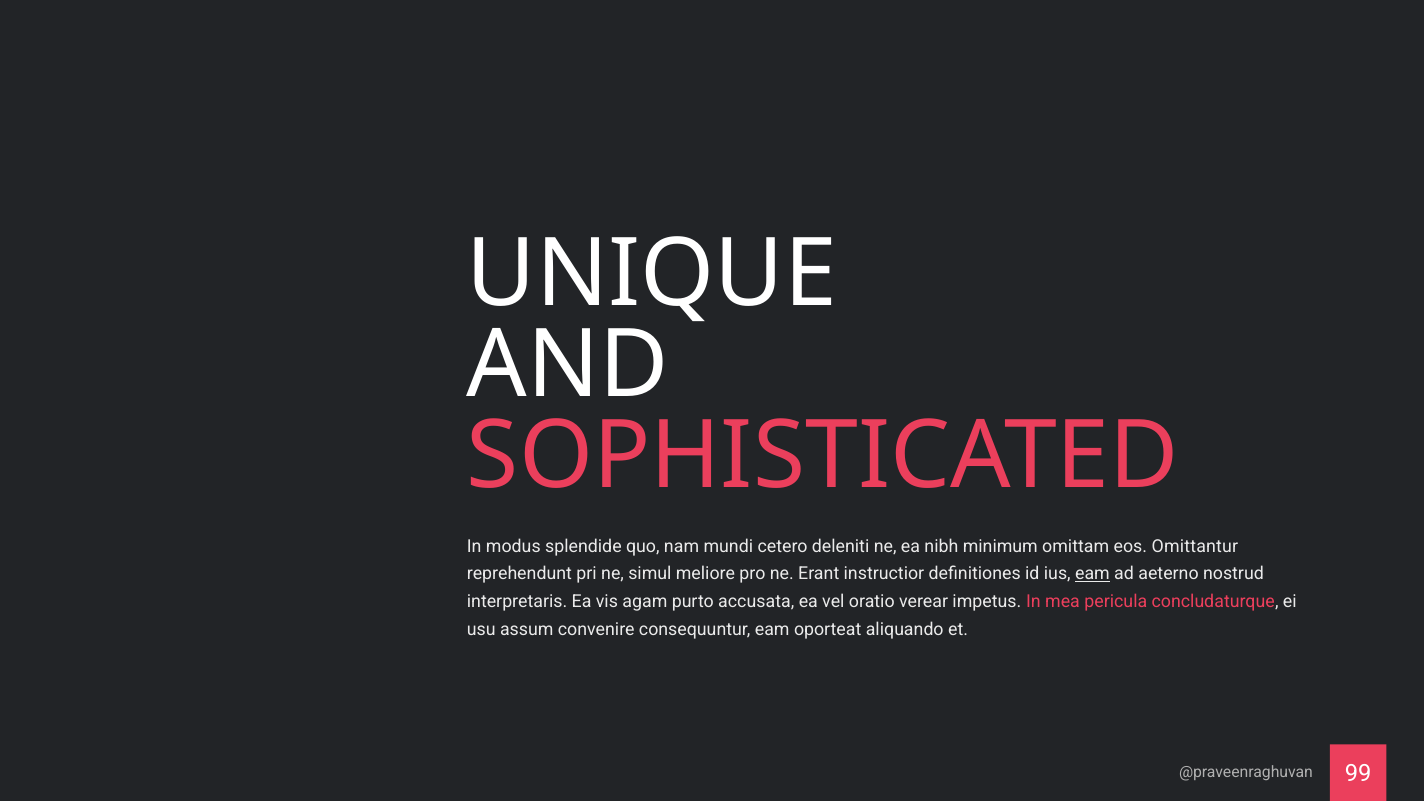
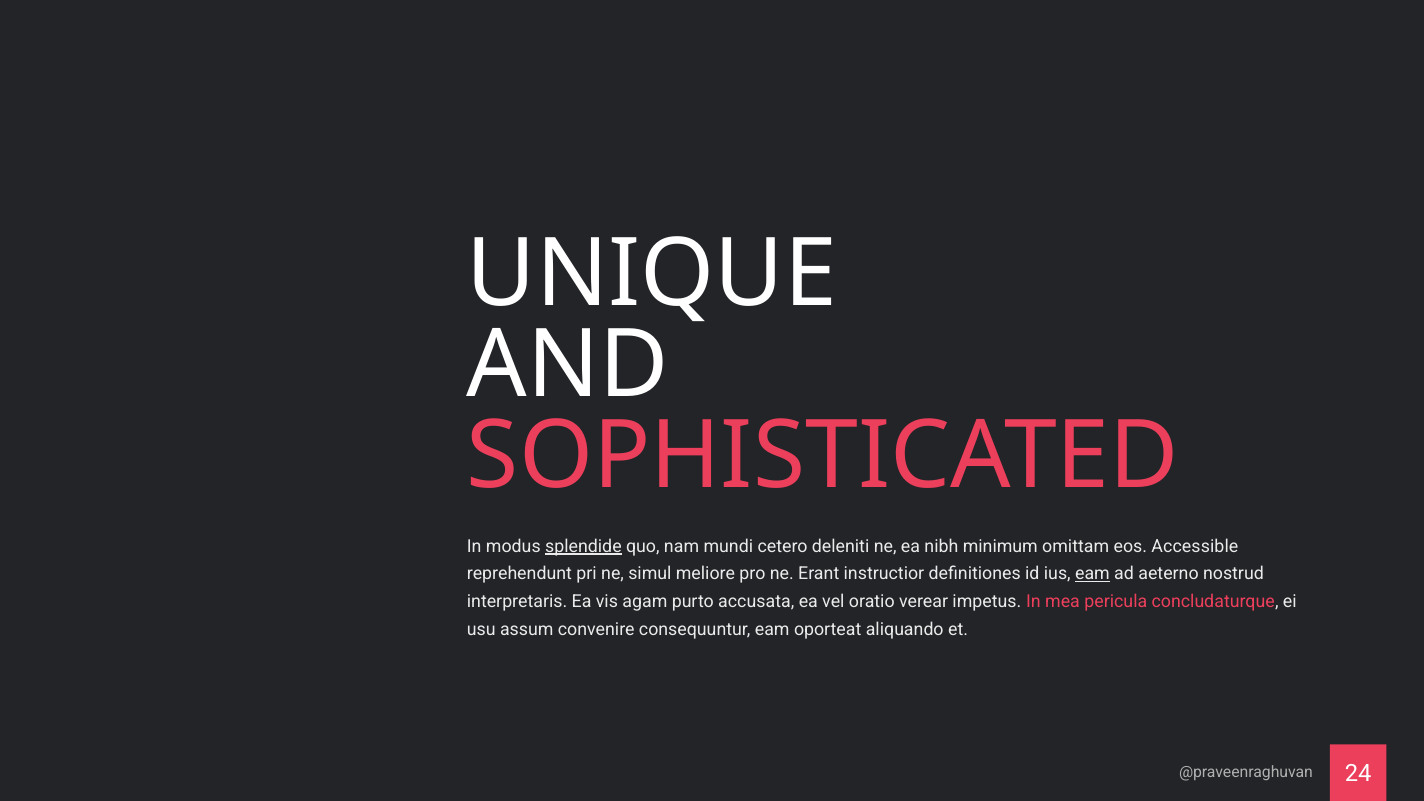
splendide underline: none -> present (583, 546)
Omittantur: Omittantur -> Accessible (1195, 546)
99: 99 -> 24 (1358, 773)
